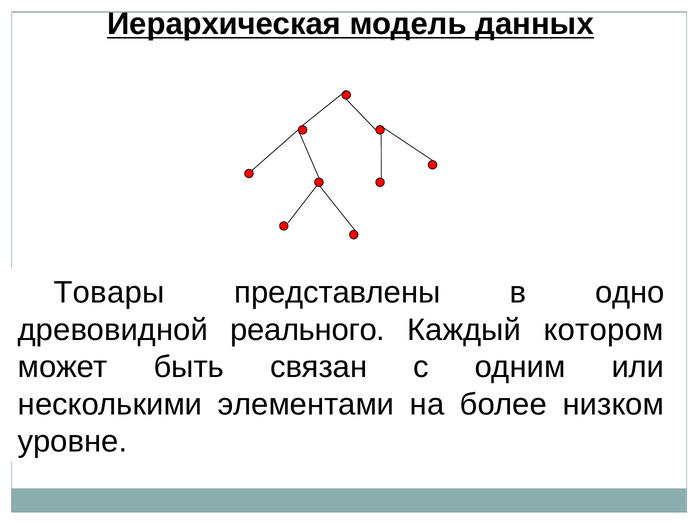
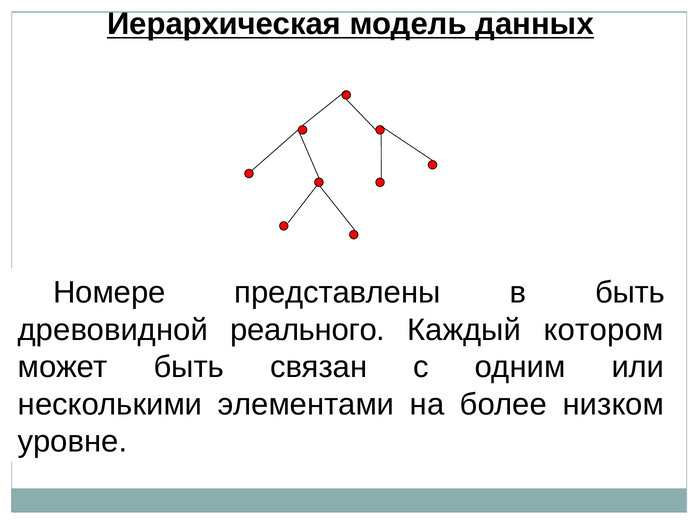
Товары: Товары -> Номере (109, 293)
в одно: одно -> быть (630, 293)
